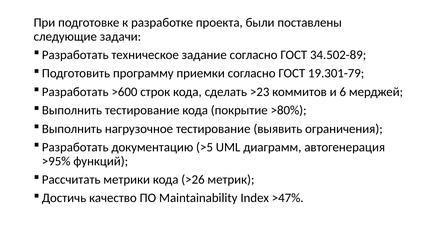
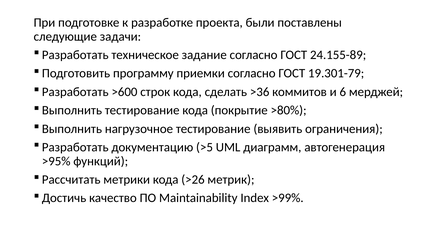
34.502-89: 34.502-89 -> 24.155-89 (338, 55)
>23: >23 -> >36 (260, 92)
>47%: >47% -> >99% (288, 198)
